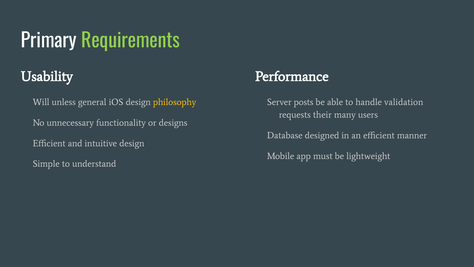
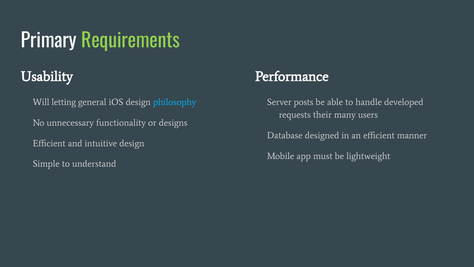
unless: unless -> letting (64, 102)
philosophy colour: yellow -> light blue (175, 102)
validation: validation -> developed (404, 102)
